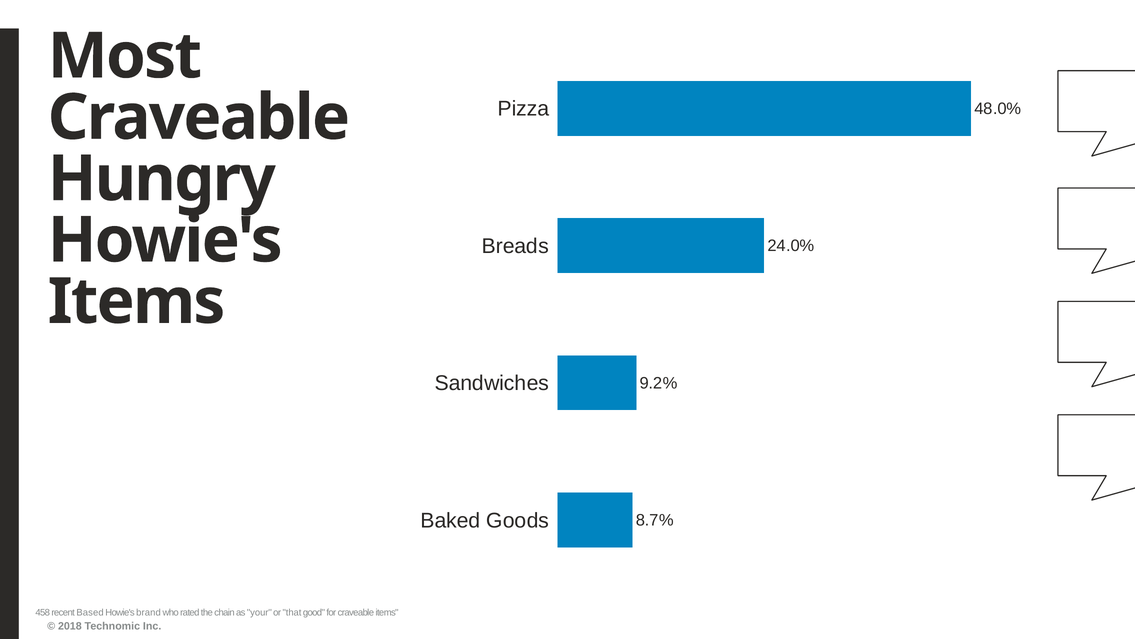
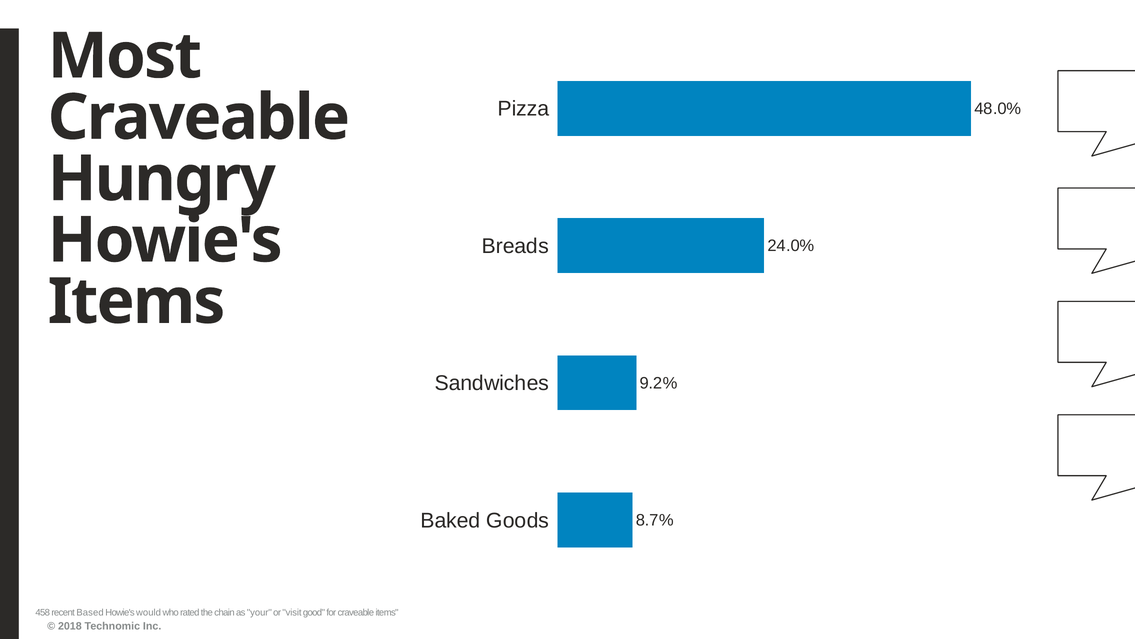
brand: brand -> would (149, 612)
that: that -> visit (292, 612)
